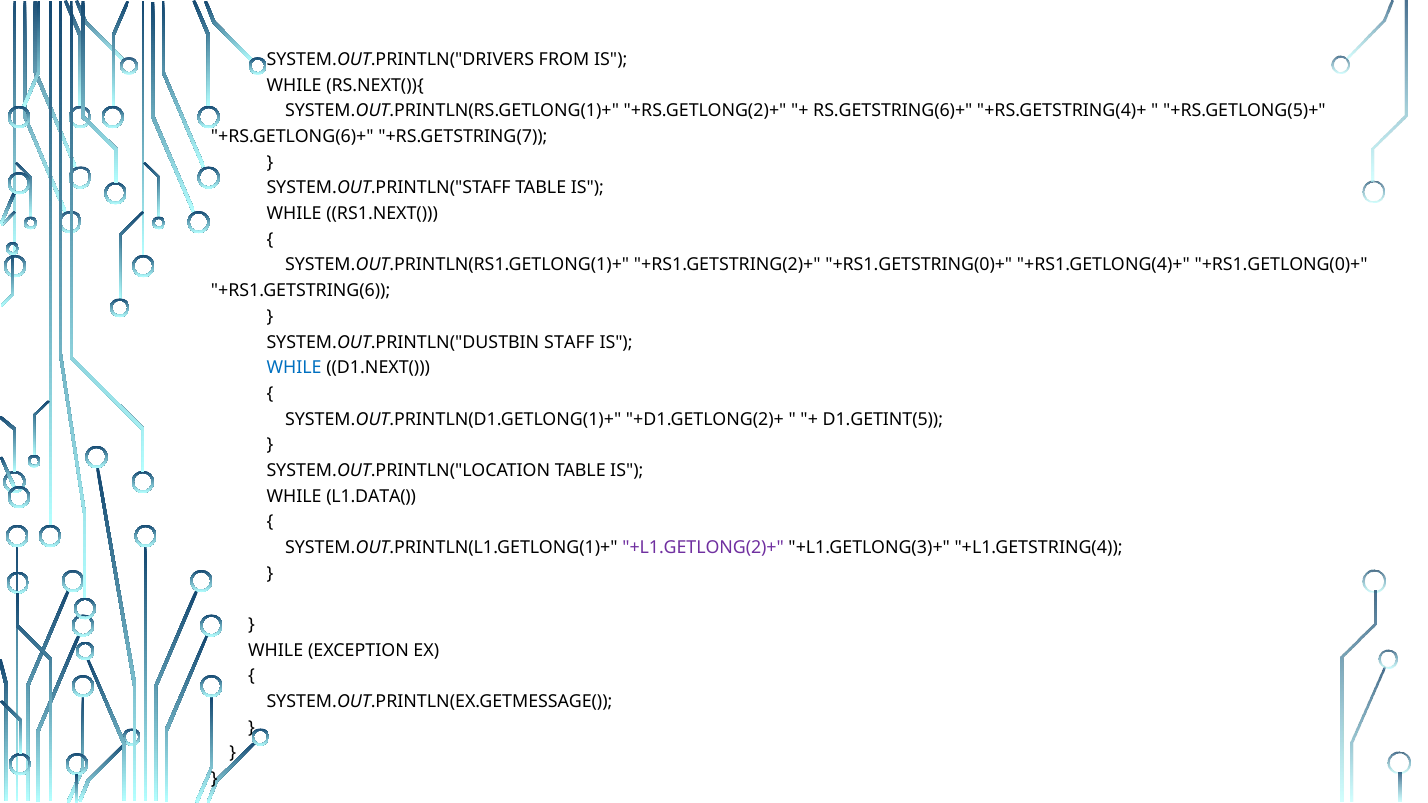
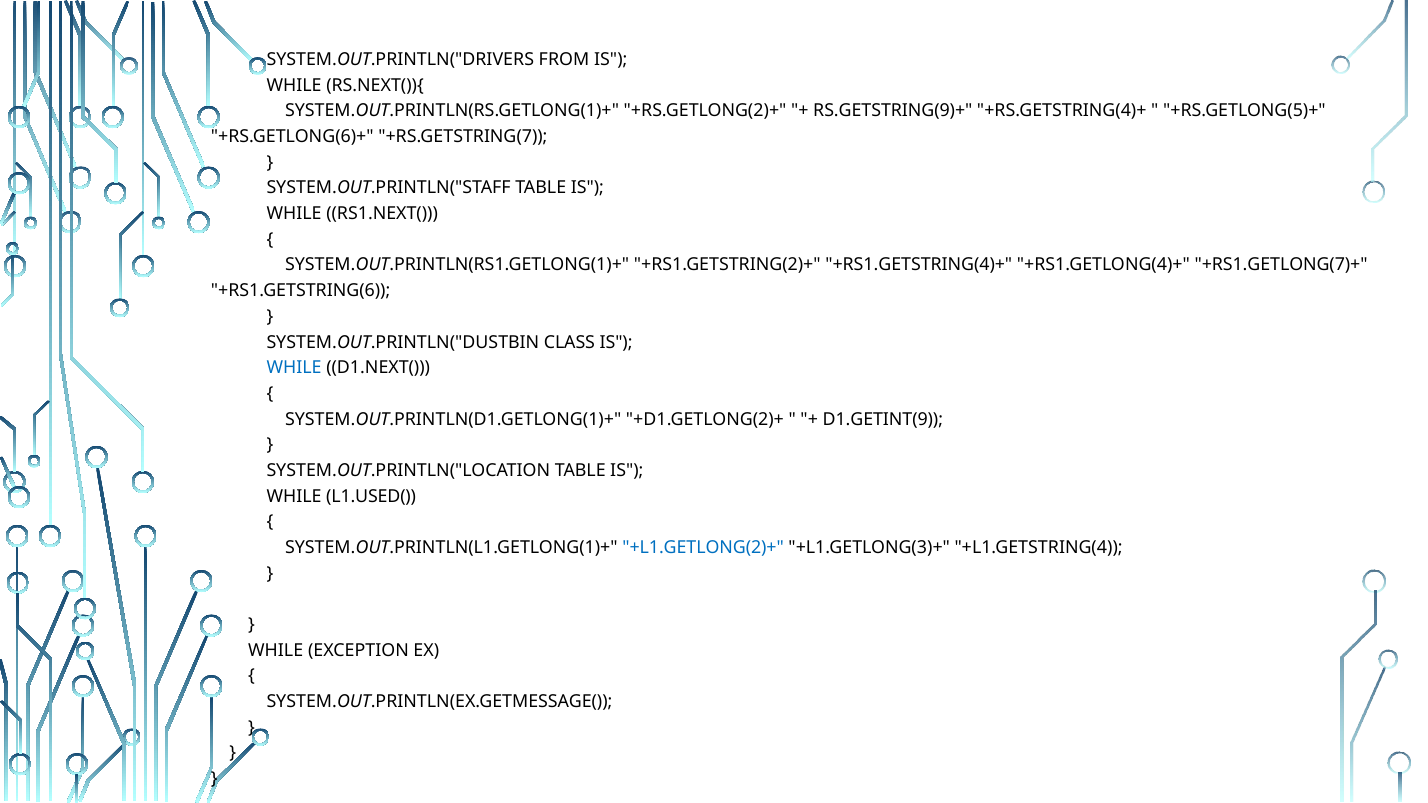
RS.GETSTRING(6)+: RS.GETSTRING(6)+ -> RS.GETSTRING(9)+ (893, 111)
+RS1.GETSTRING(0)+: +RS1.GETSTRING(0)+ -> +RS1.GETSTRING(4)+ (919, 265)
+RS1.GETLONG(0)+: +RS1.GETLONG(0)+ -> +RS1.GETLONG(7)+ (1281, 265)
STAFF: STAFF -> CLASS (569, 342)
D1.GETINT(5: D1.GETINT(5 -> D1.GETINT(9 (883, 419)
L1.DATA(: L1.DATA( -> L1.USED( (371, 496)
+L1.GETLONG(2)+ colour: purple -> blue (703, 548)
